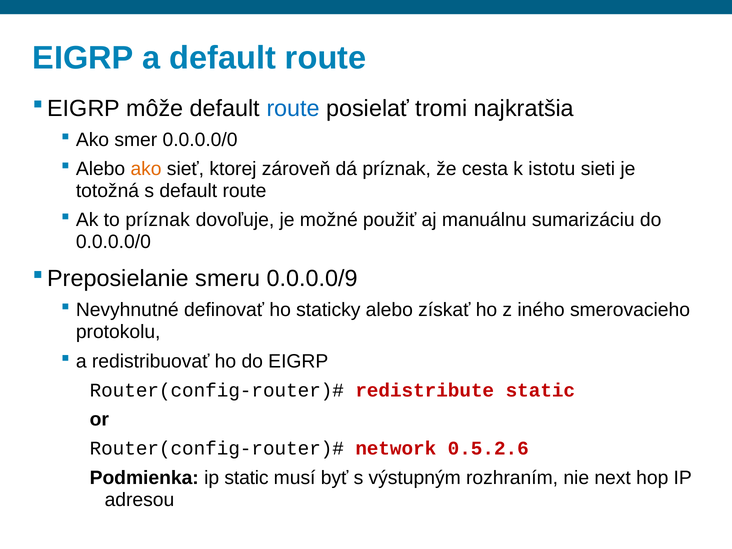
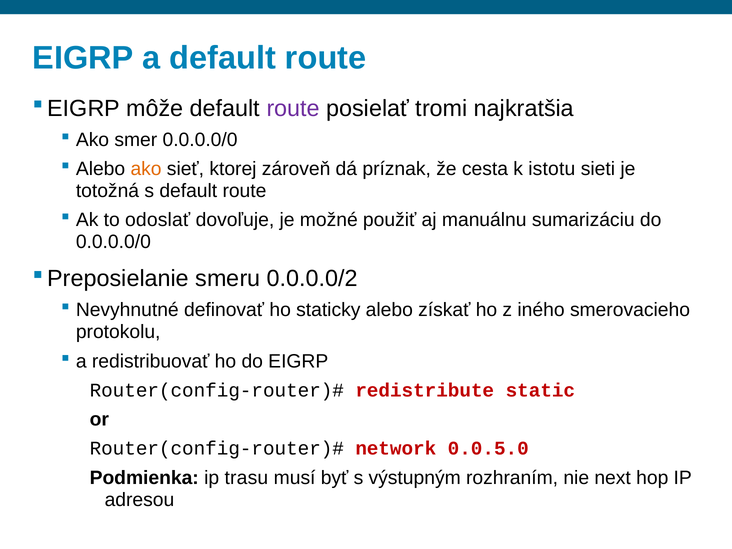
route colour: blue -> purple (293, 108)
to príznak: príznak -> odoslať (158, 220)
0.0.0.0/9: 0.0.0.0/9 -> 0.0.0.0/2 (312, 279)
0.5.2.6: 0.5.2.6 -> 0.0.5.0 (488, 449)
ip static: static -> trasu (246, 478)
